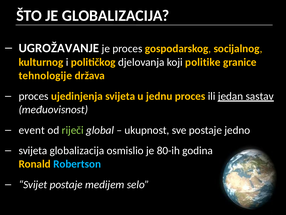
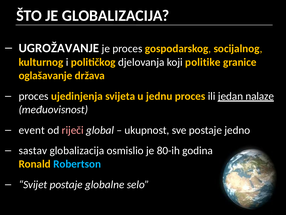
tehnologije: tehnologije -> oglašavanje (45, 75)
sastav: sastav -> nalaze (260, 96)
riječi colour: light green -> pink (73, 130)
svijeta: svijeta -> sastav (33, 150)
medijem: medijem -> globalne (105, 184)
